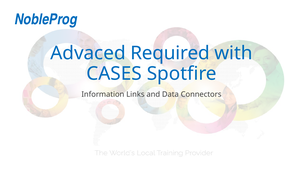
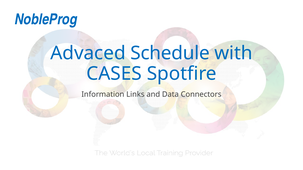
Required: Required -> Schedule (170, 53)
